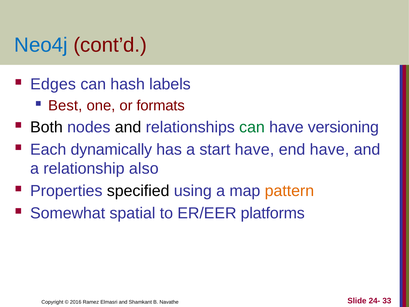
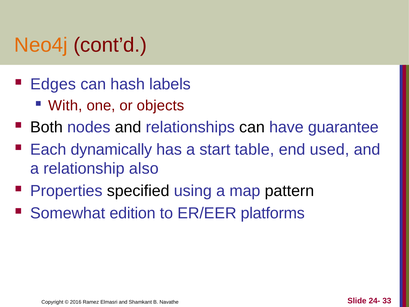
Neo4j colour: blue -> orange (41, 45)
Best: Best -> With (65, 106)
formats: formats -> objects (160, 106)
can colour: green -> black (252, 127)
versioning: versioning -> guarantee (343, 127)
start have: have -> table (254, 150)
end have: have -> used (329, 150)
pattern colour: orange -> black (289, 191)
spatial: spatial -> edition (133, 213)
